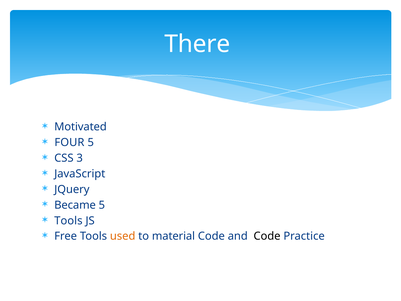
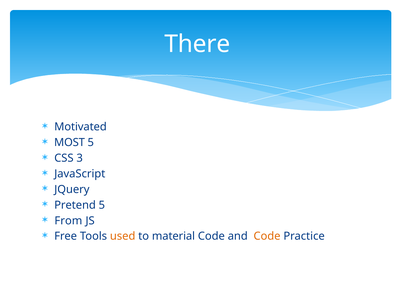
FOUR: FOUR -> MOST (70, 142)
Became: Became -> Pretend (75, 205)
Tools: Tools -> From (68, 221)
Code colour: black -> orange (267, 236)
